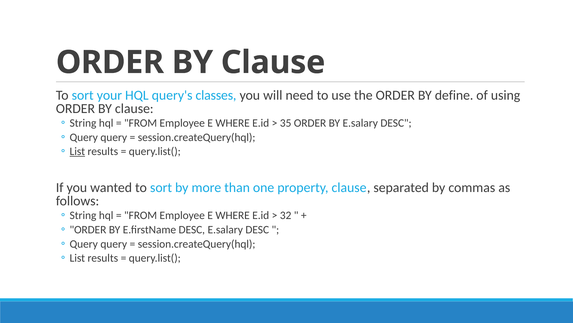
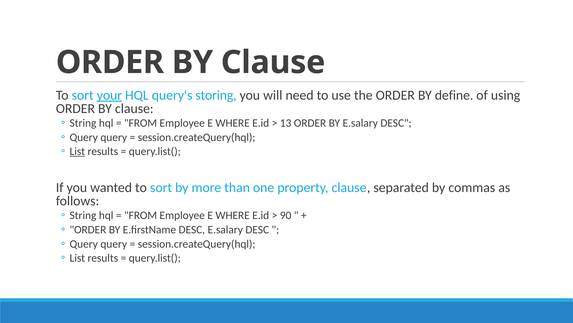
your underline: none -> present (109, 95)
classes: classes -> storing (216, 95)
35: 35 -> 13 (286, 123)
32: 32 -> 90 (286, 215)
